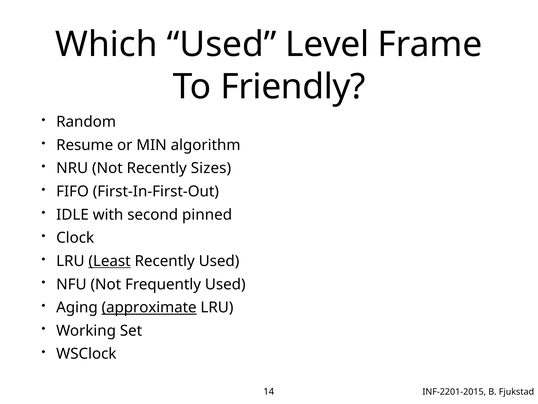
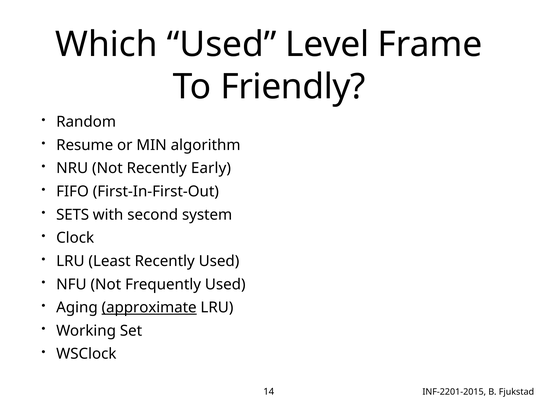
Sizes: Sizes -> Early (211, 168)
IDLE: IDLE -> SETS (73, 214)
pinned: pinned -> system (207, 214)
Least underline: present -> none (110, 261)
